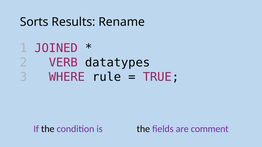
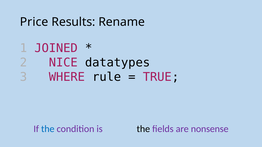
Sorts: Sorts -> Price (34, 22)
VERB: VERB -> NICE (63, 63)
the colour: black -> blue (48, 129)
comment: comment -> nonsense (210, 129)
